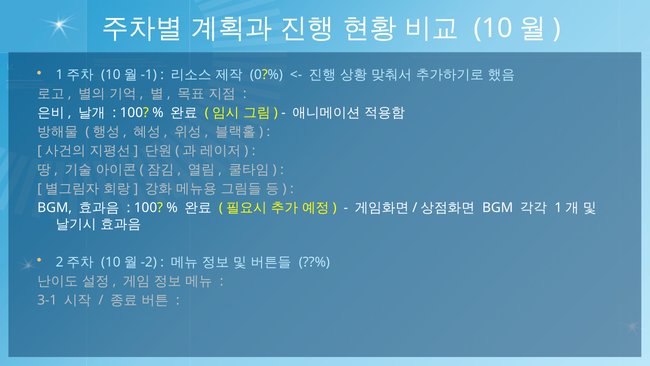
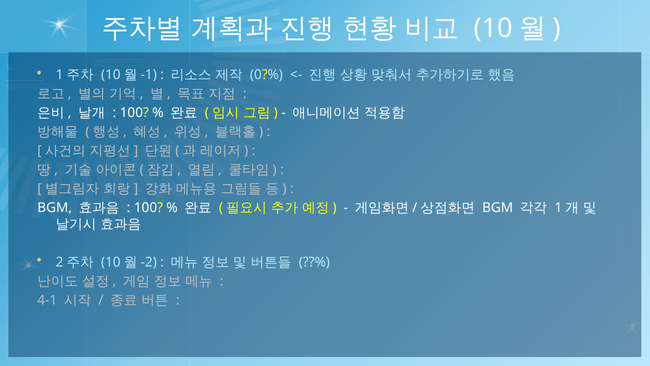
3-1: 3-1 -> 4-1 (47, 300)
